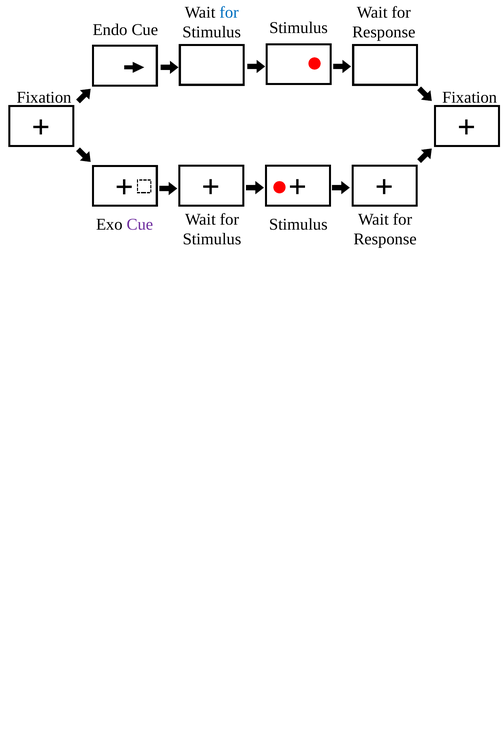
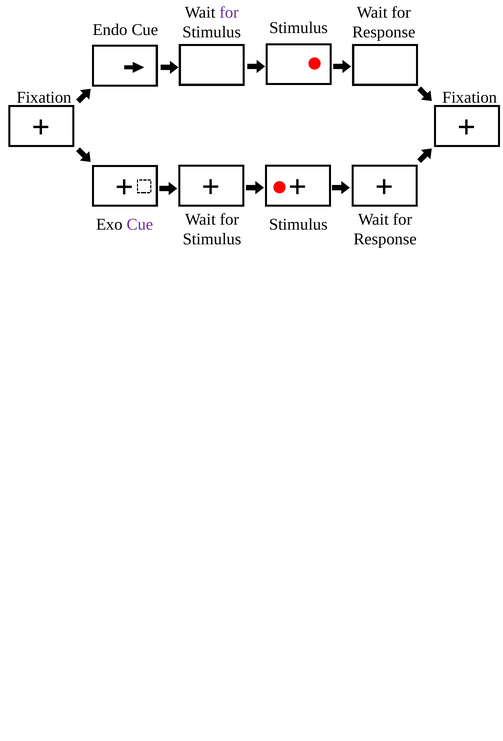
for colour: blue -> purple (229, 12)
